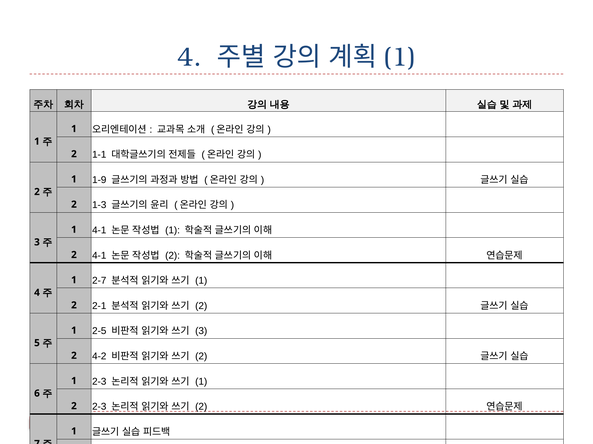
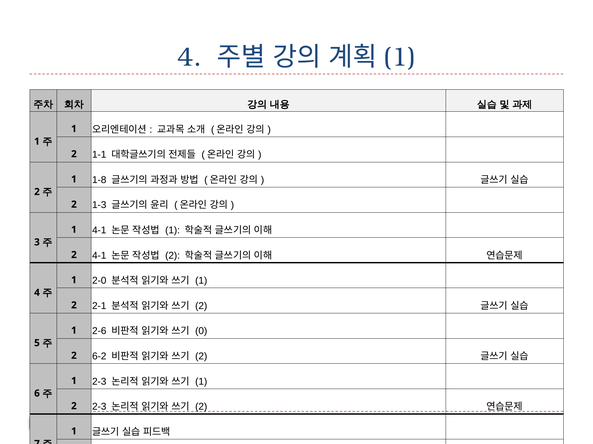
1-9: 1-9 -> 1-8 (99, 180)
2-7: 2-7 -> 2-0 (99, 281)
2-5: 2-5 -> 2-6 (99, 332)
3: 3 -> 0 (201, 332)
4-2: 4-2 -> 6-2 (99, 357)
